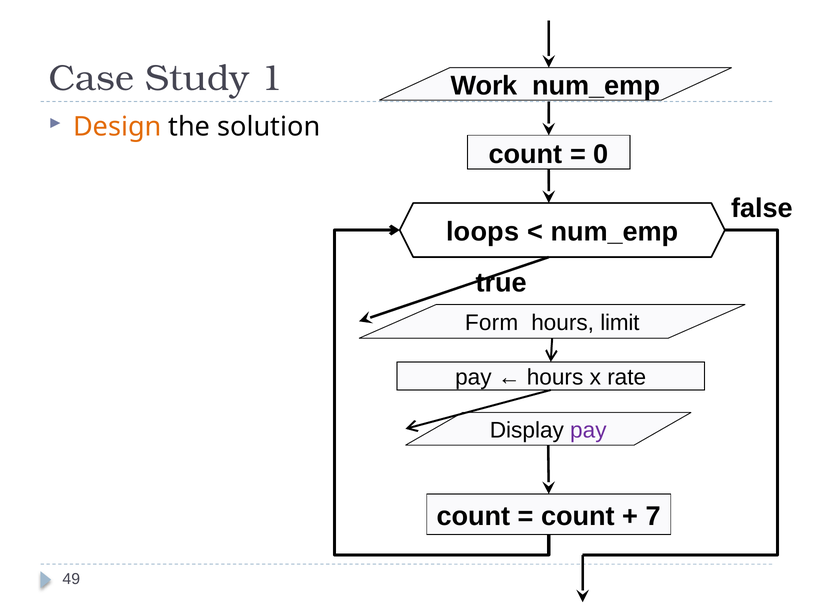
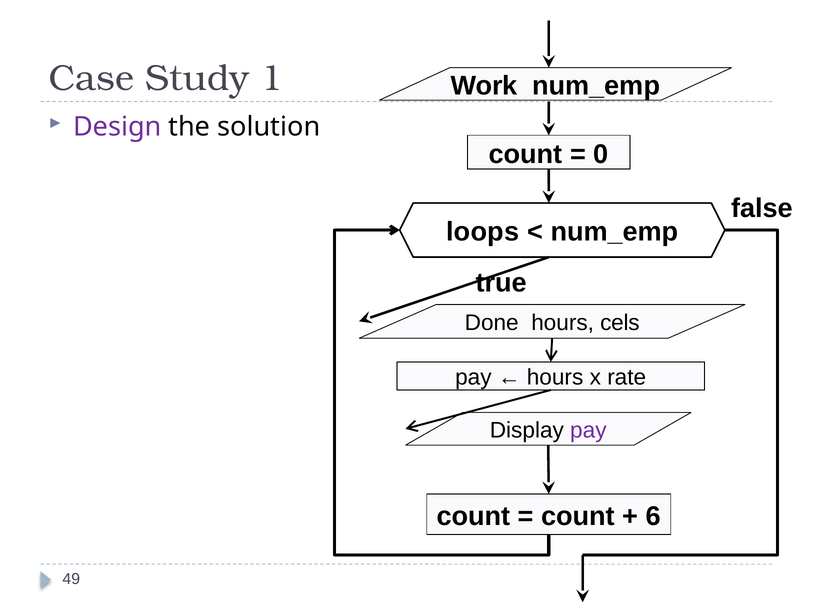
Design colour: orange -> purple (117, 127)
Form: Form -> Done (492, 323)
limit: limit -> cels (620, 323)
7: 7 -> 6 (653, 517)
